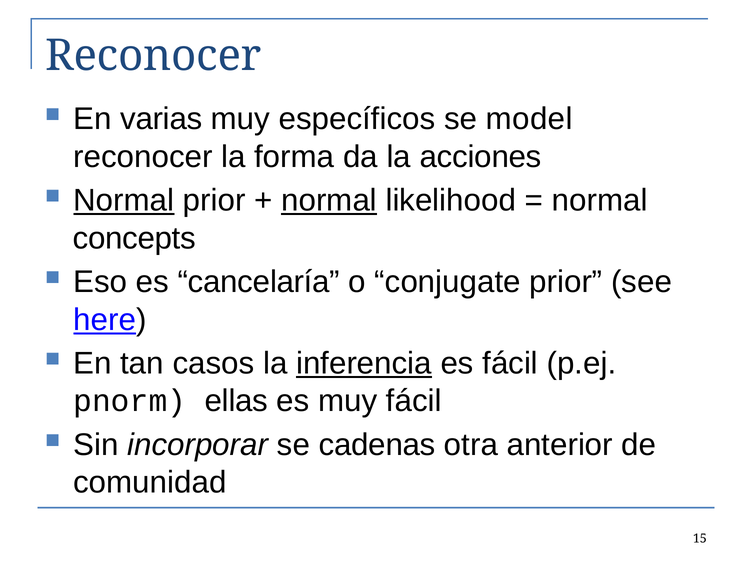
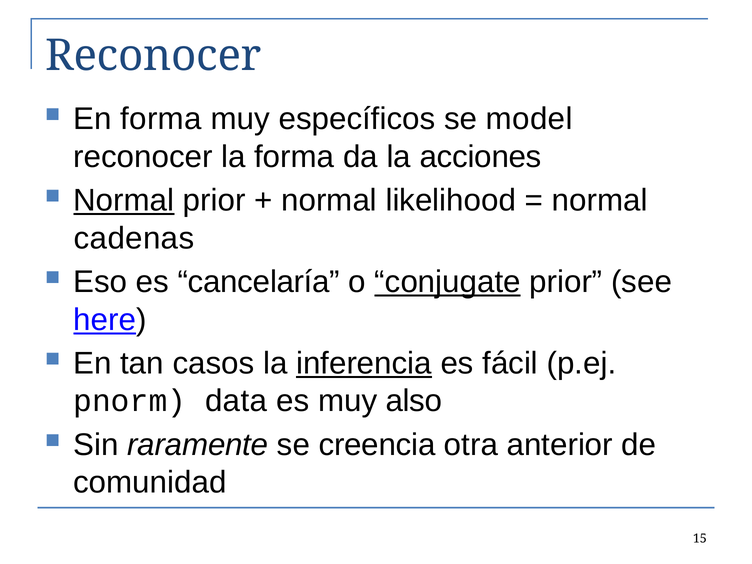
En varias: varias -> forma (161, 119)
normal underline: present -> none (329, 201)
concepts: concepts -> cadenas (134, 238)
conjugate underline: none -> present (448, 282)
ellas: ellas -> data (236, 401)
muy fácil: fácil -> also (414, 401)
incorporar: incorporar -> raramente (198, 445)
cadenas: cadenas -> creencia (377, 445)
